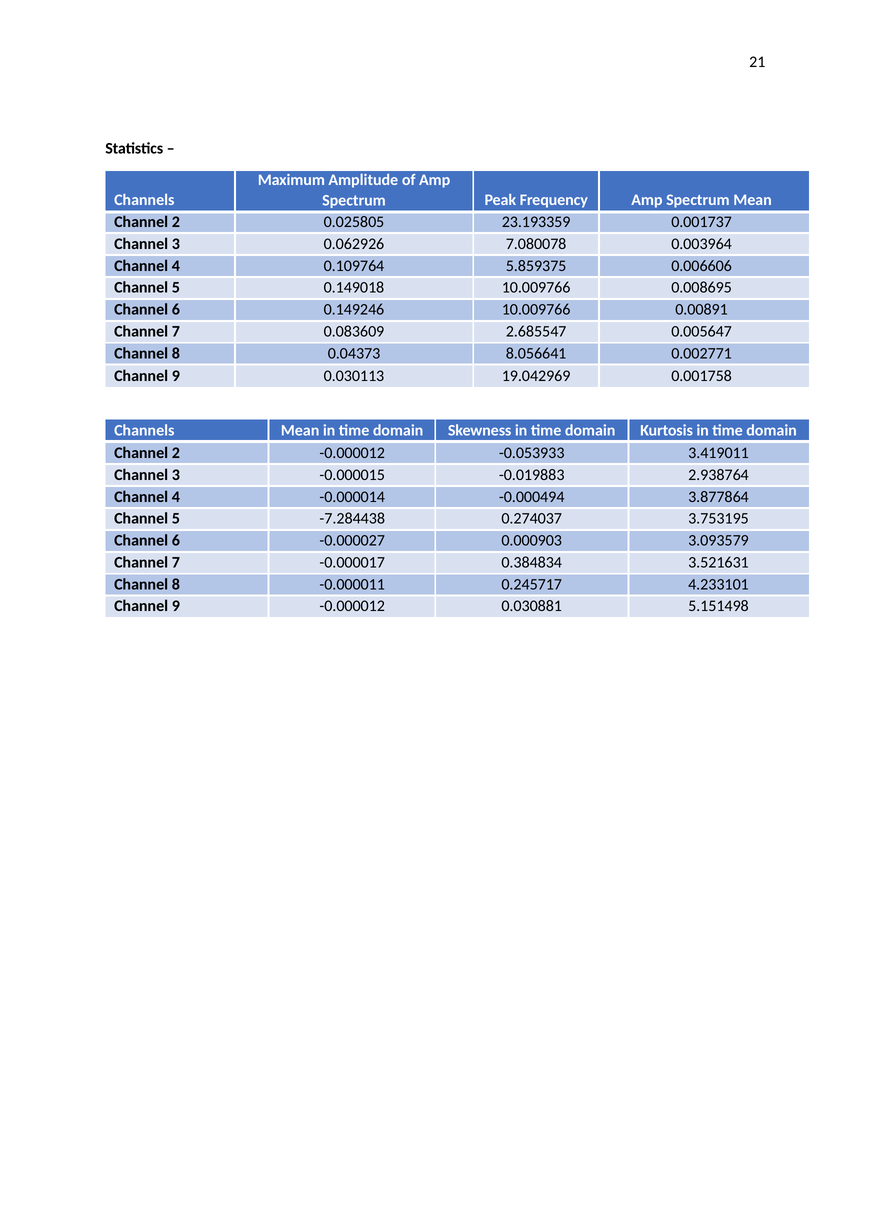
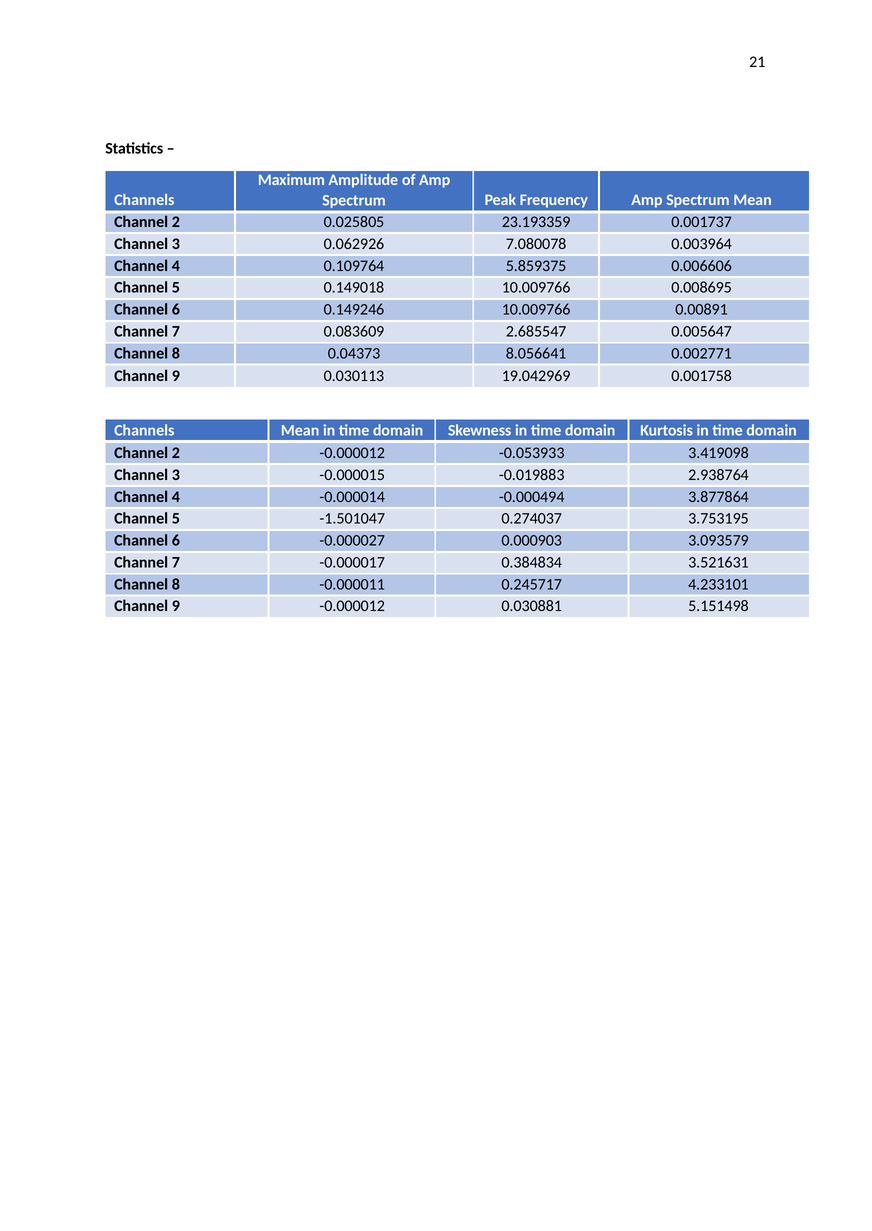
3.419011: 3.419011 -> 3.419098 (719, 453)
-7.284438: -7.284438 -> -1.501047 (352, 519)
